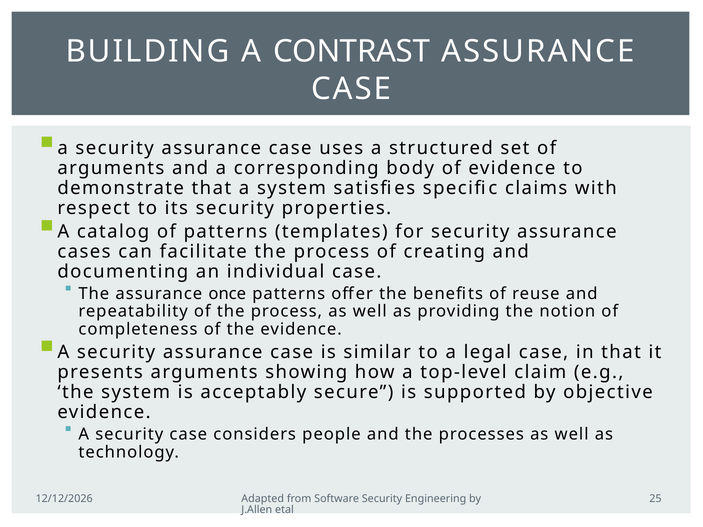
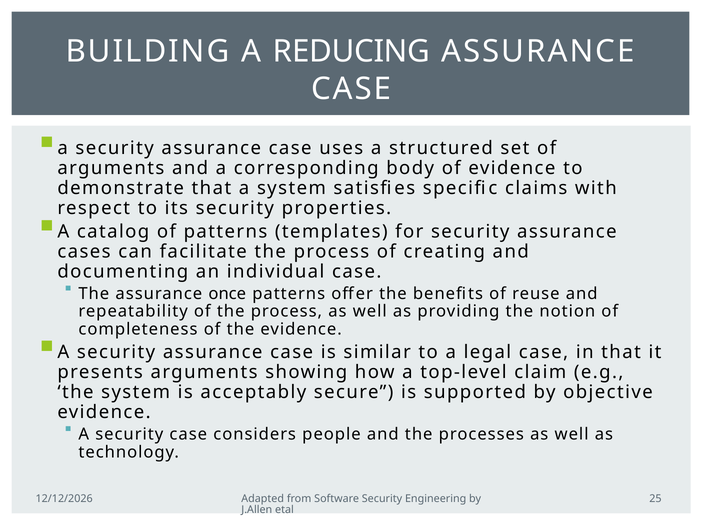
CONTRAST: CONTRAST -> REDUCING (352, 51)
